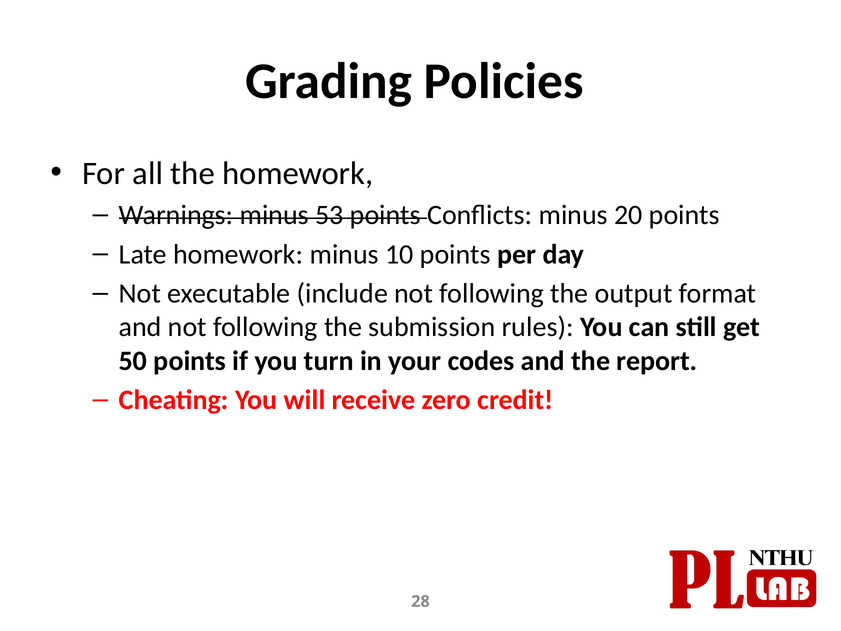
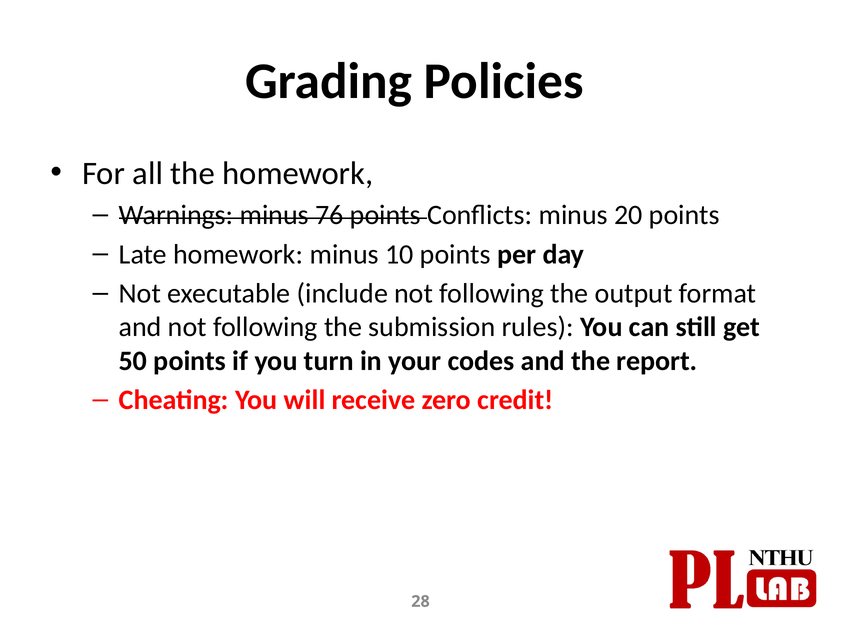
53: 53 -> 76 (329, 215)
